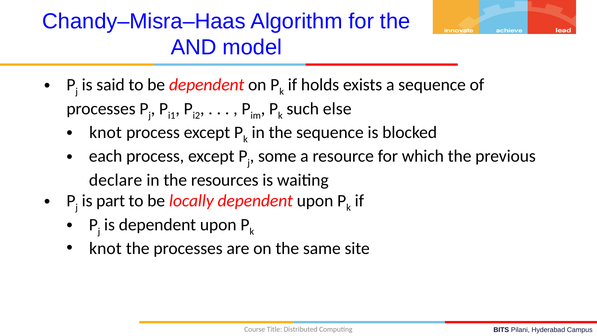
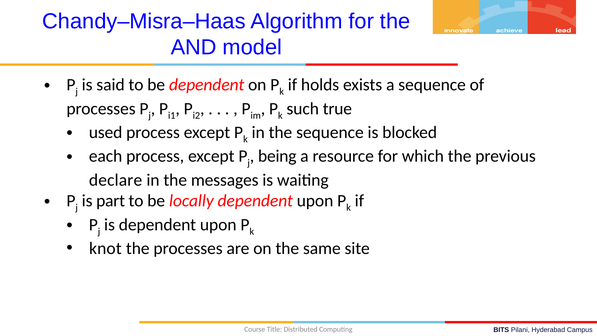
else: else -> true (337, 109)
knot: knot -> used (106, 132)
some: some -> being (277, 156)
resources: resources -> messages (225, 180)
